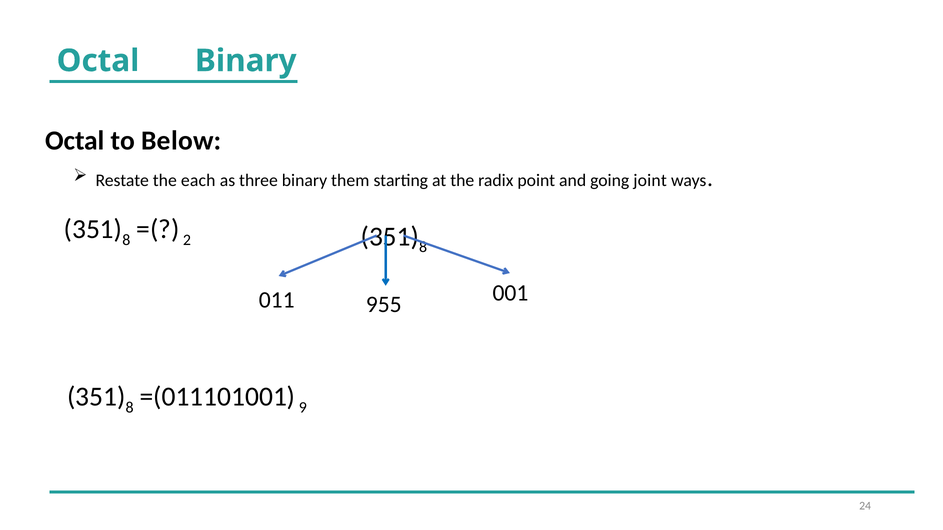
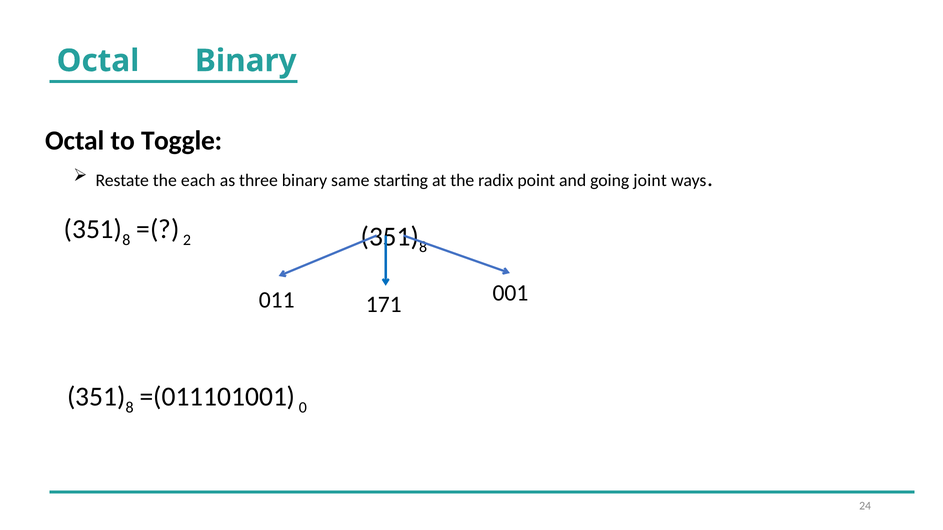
Below: Below -> Toggle (182, 141)
them: them -> same (350, 181)
955: 955 -> 171 (384, 305)
9: 9 -> 0 (303, 408)
